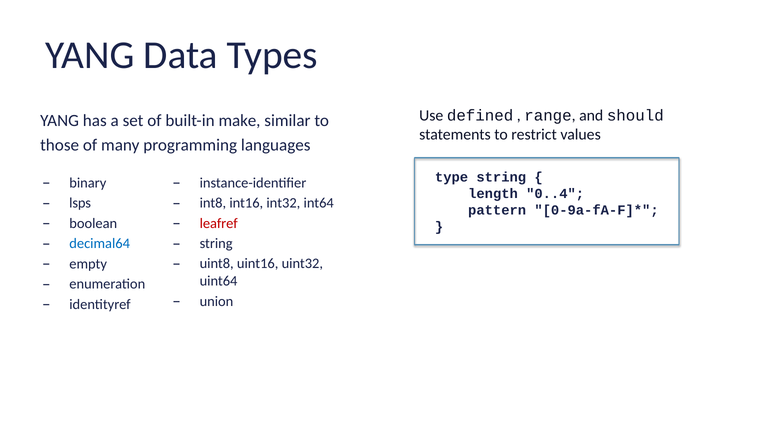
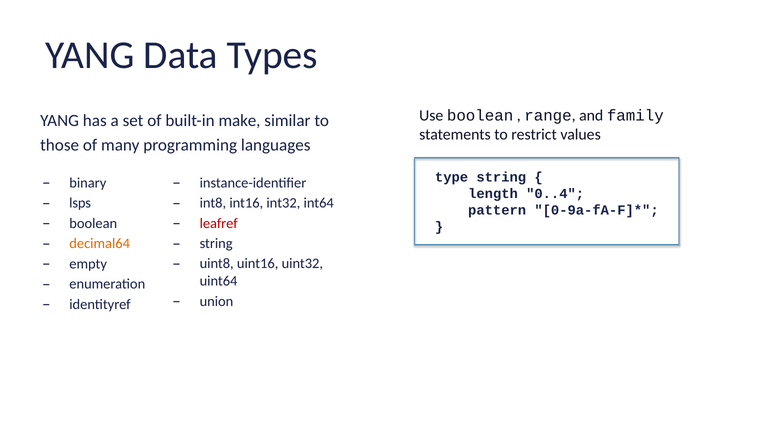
Use defined: defined -> boolean (480, 116)
should: should -> family (635, 116)
decimal64 colour: blue -> orange (100, 244)
